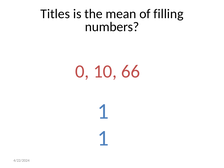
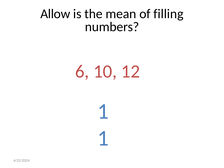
Titles: Titles -> Allow (55, 14)
0: 0 -> 6 (82, 71)
66: 66 -> 12 (131, 71)
